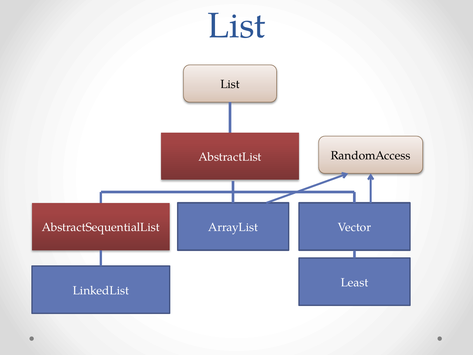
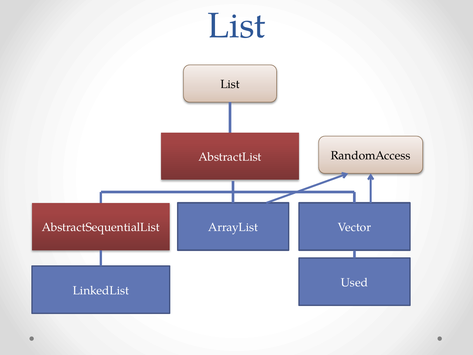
Least: Least -> Used (354, 282)
